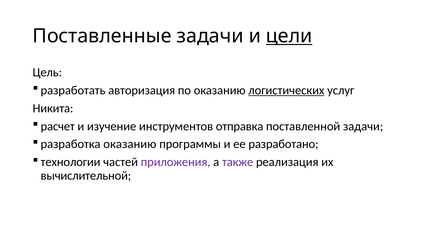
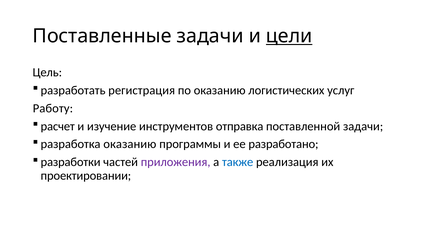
авторизация: авторизация -> регистрация (142, 90)
логистических underline: present -> none (286, 90)
Никита: Никита -> Работу (53, 108)
технологии: технологии -> разработки (71, 162)
также colour: purple -> blue (238, 162)
вычислительной: вычислительной -> проектировании (86, 175)
